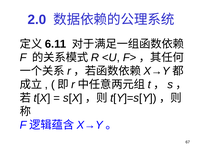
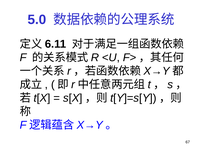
2.0: 2.0 -> 5.0 (37, 20)
